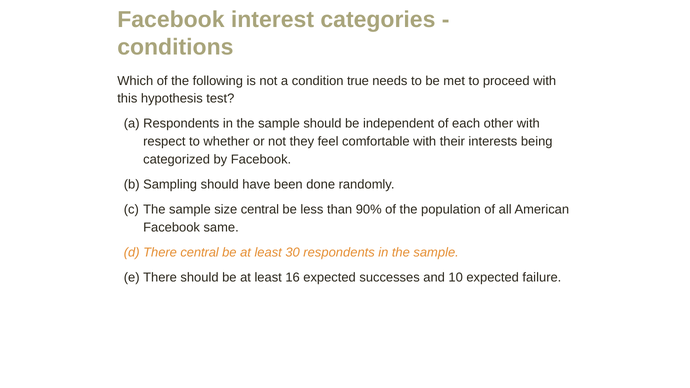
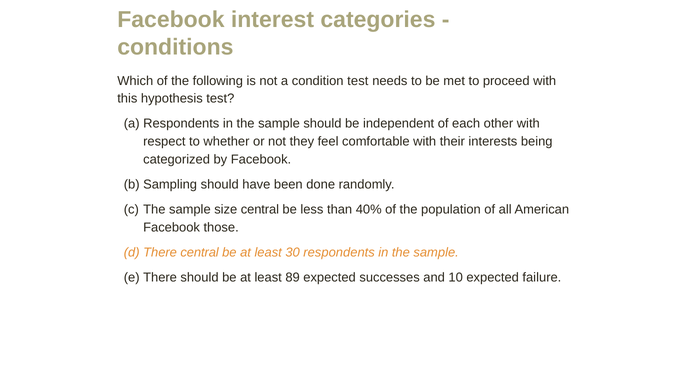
condition true: true -> test (358, 81)
90%: 90% -> 40% (369, 210)
same: same -> those (221, 227)
16: 16 -> 89 (293, 277)
